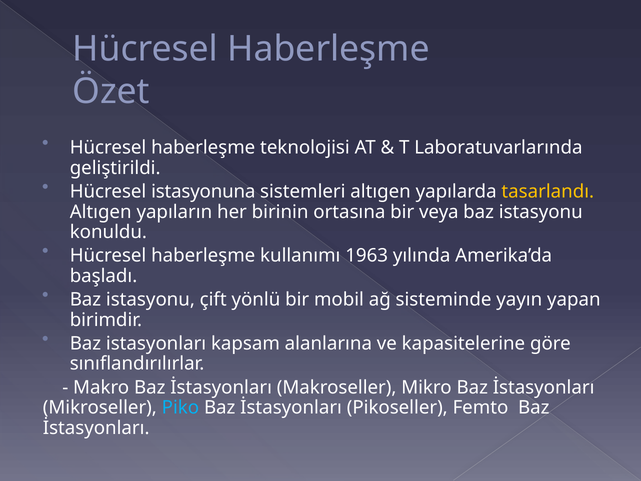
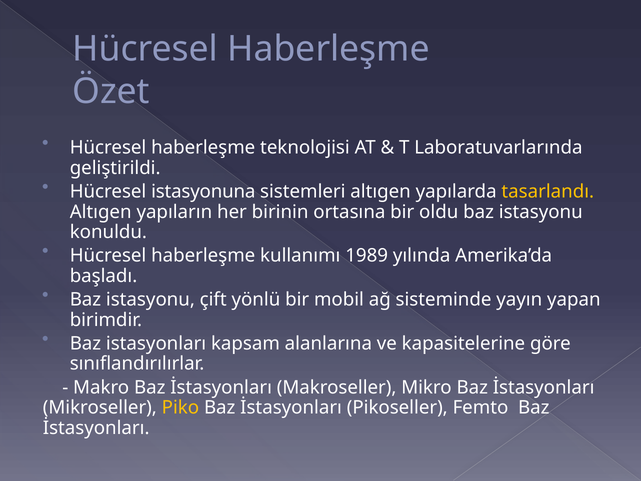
veya: veya -> oldu (439, 212)
1963: 1963 -> 1989 (367, 256)
Piko colour: light blue -> yellow (180, 407)
